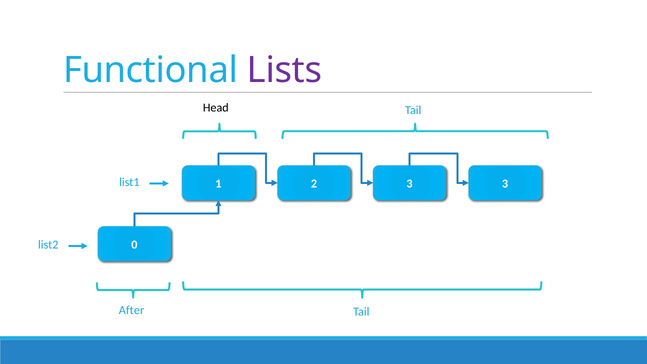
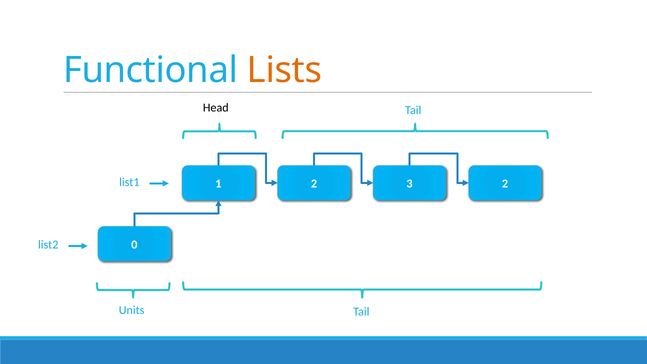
Lists colour: purple -> orange (285, 70)
3: 3 -> 2 (505, 184)
After: After -> Units (132, 310)
